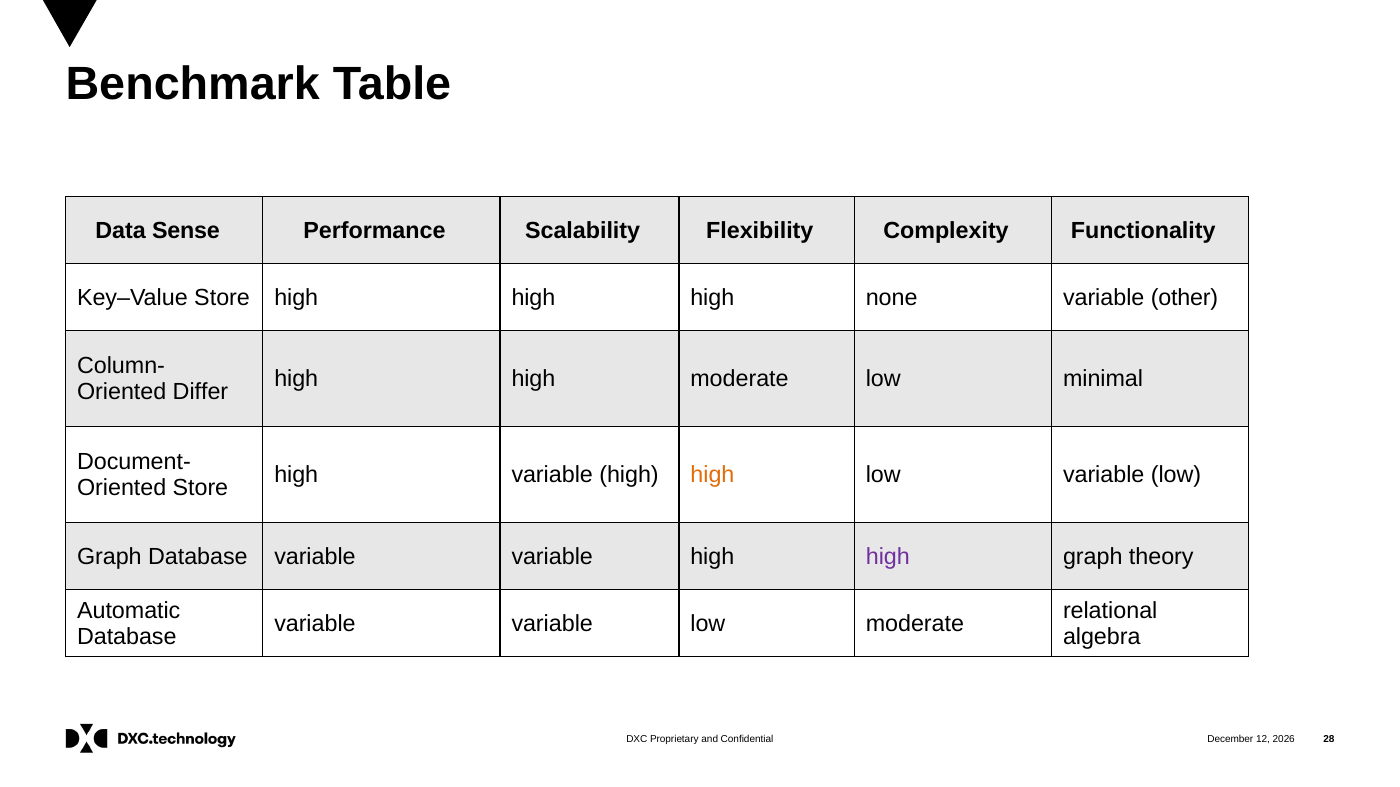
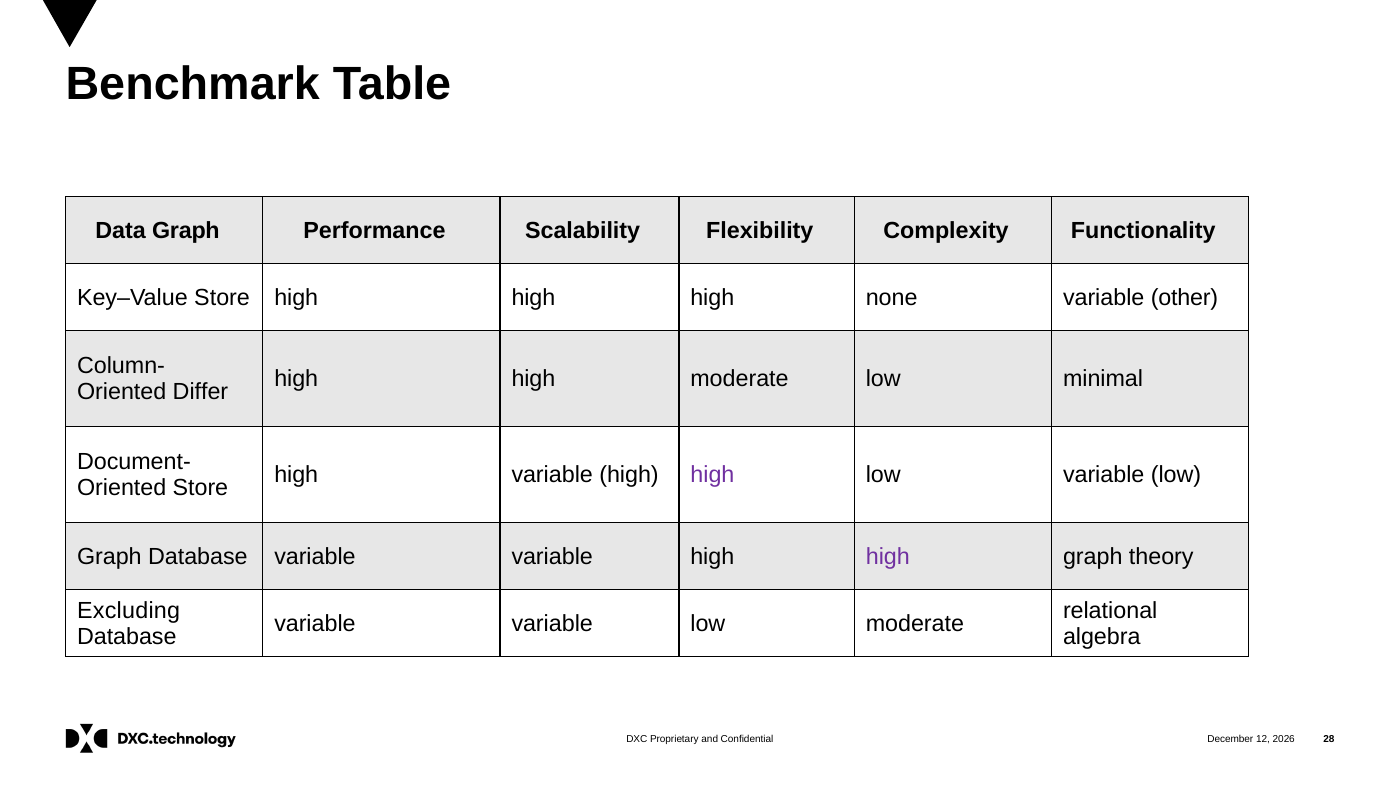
Data Sense: Sense -> Graph (186, 231)
high colour: orange -> purple (712, 475)
Automatic: Automatic -> Excluding (129, 611)
